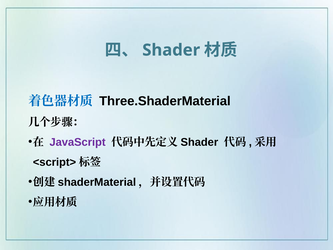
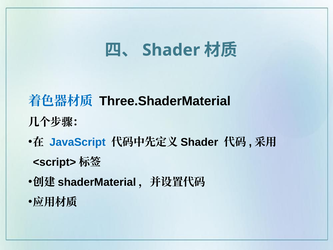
JavaScript colour: purple -> blue (78, 142)
